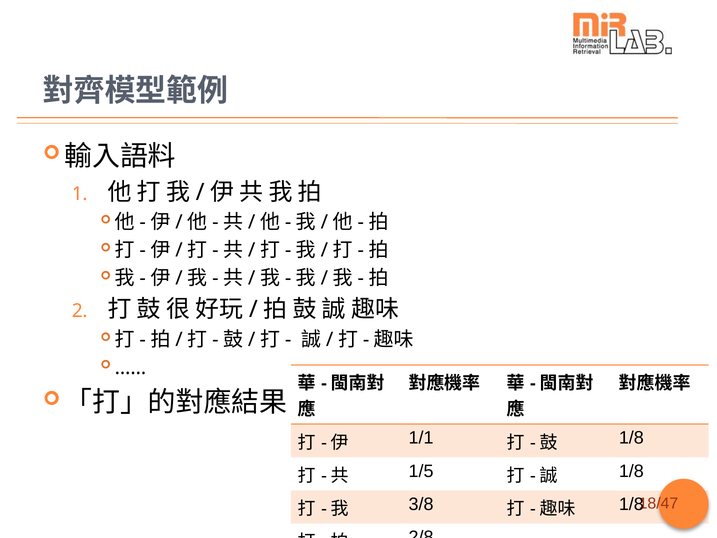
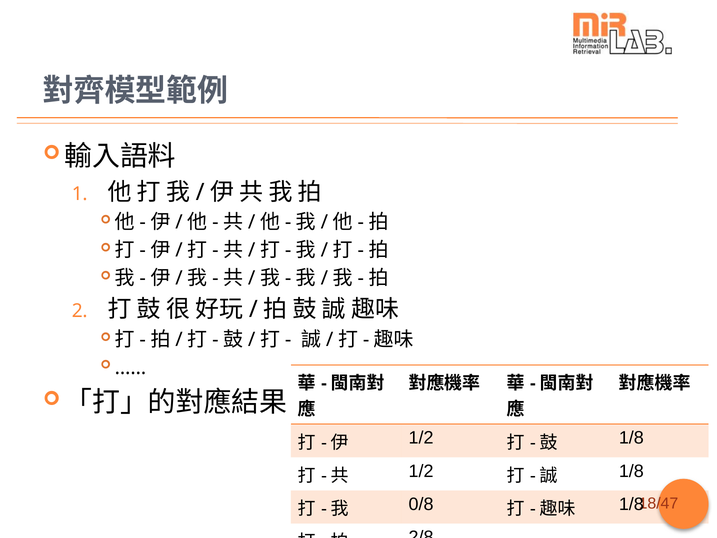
1/1: 1/1 -> 1/2 (421, 438)
1/5: 1/5 -> 1/2 (421, 471)
3/8: 3/8 -> 0/8 (421, 504)
